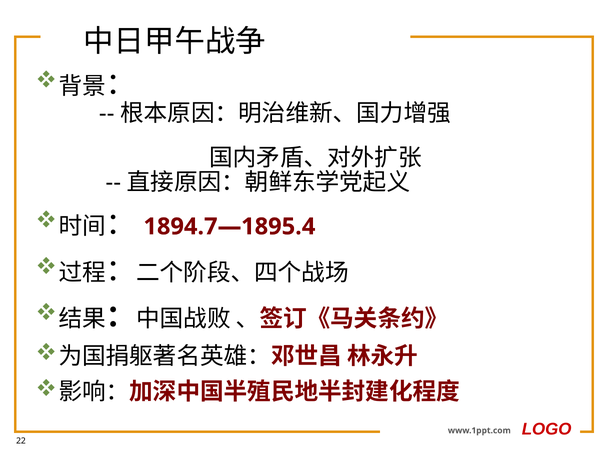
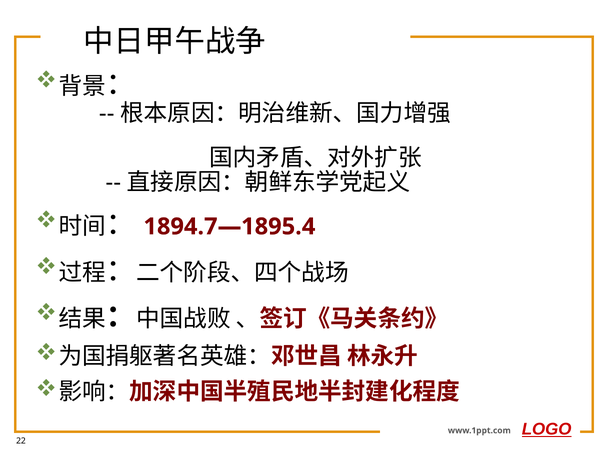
LOGO underline: none -> present (547, 429)
